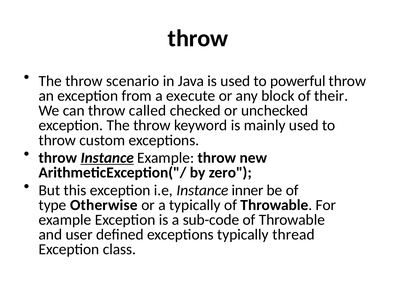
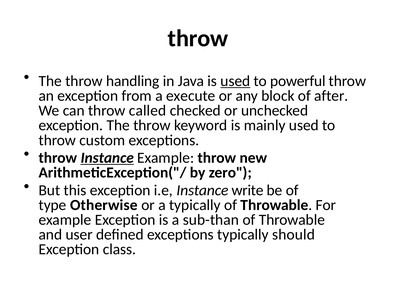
scenario: scenario -> handling (133, 81)
used underline: none -> present (235, 81)
their: their -> after (331, 96)
inner: inner -> write (248, 190)
sub-code: sub-code -> sub-than (211, 220)
thread: thread -> should (294, 235)
